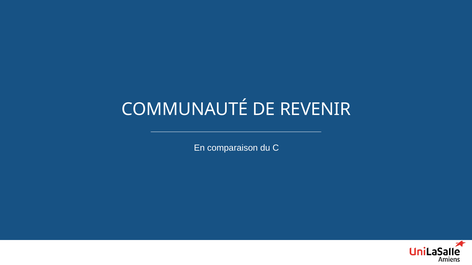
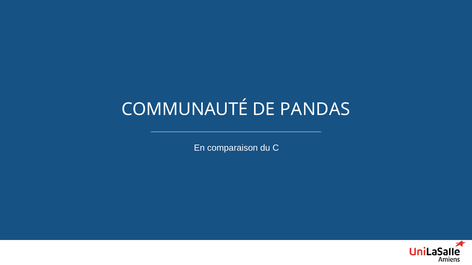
REVENIR: REVENIR -> PANDAS (315, 110)
